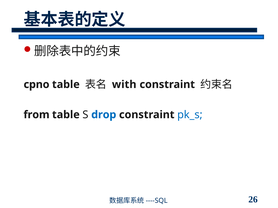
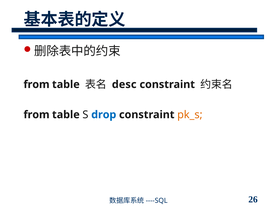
cpno: cpno -> from (37, 85)
with: with -> desc (124, 85)
pk_s colour: blue -> orange (190, 115)
